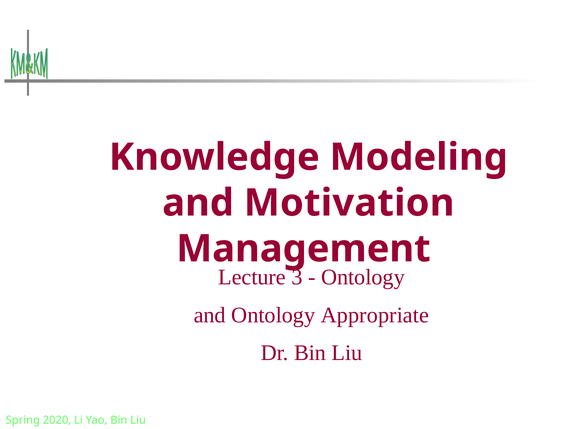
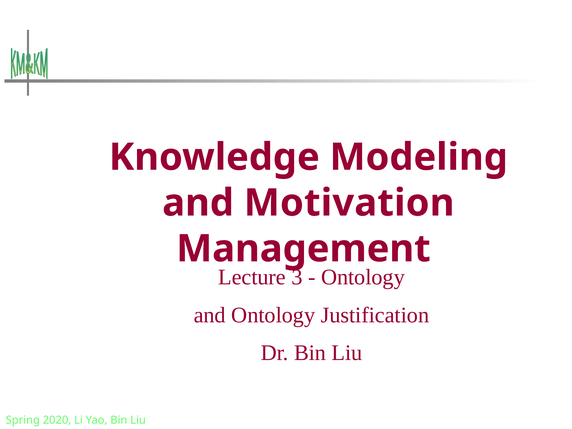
Appropriate: Appropriate -> Justification (375, 315)
